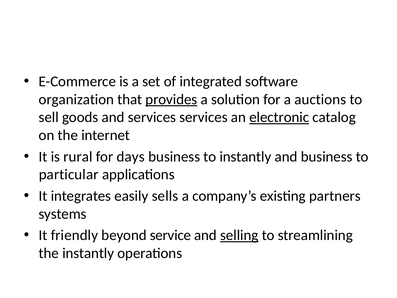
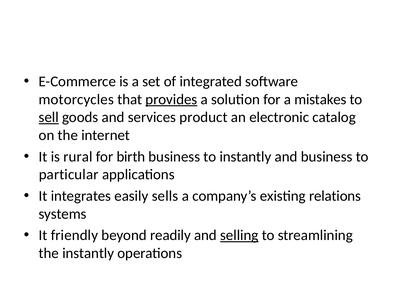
organization: organization -> motorcycles (76, 99)
auctions: auctions -> mistakes (320, 99)
sell underline: none -> present (49, 117)
services services: services -> product (203, 117)
electronic underline: present -> none (279, 117)
days: days -> birth (131, 156)
partners: partners -> relations (335, 196)
service: service -> readily (170, 235)
